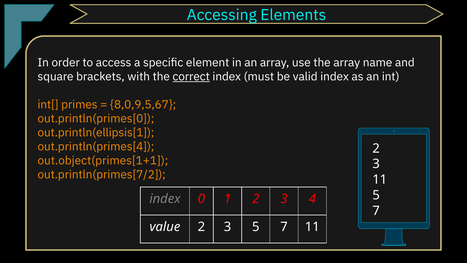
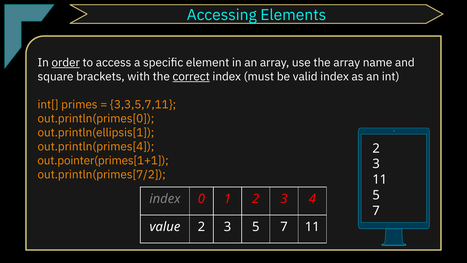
order underline: none -> present (66, 62)
8,0,9,5,67: 8,0,9,5,67 -> 3,3,5,7,11 (143, 105)
out.object(primes[1+1: out.object(primes[1+1 -> out.pointer(primes[1+1 (103, 161)
